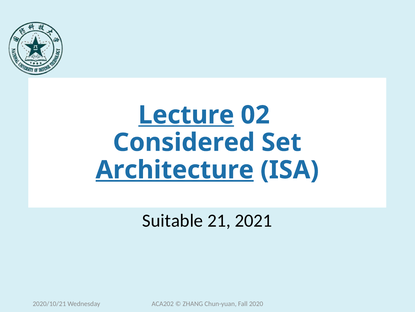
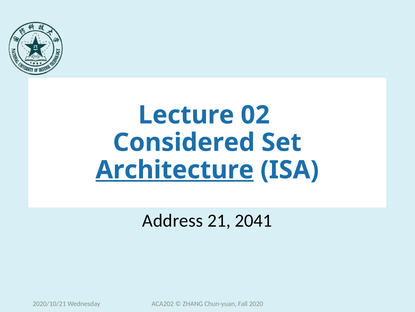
Lecture underline: present -> none (186, 115)
Suitable: Suitable -> Address (173, 220)
2021: 2021 -> 2041 (254, 220)
